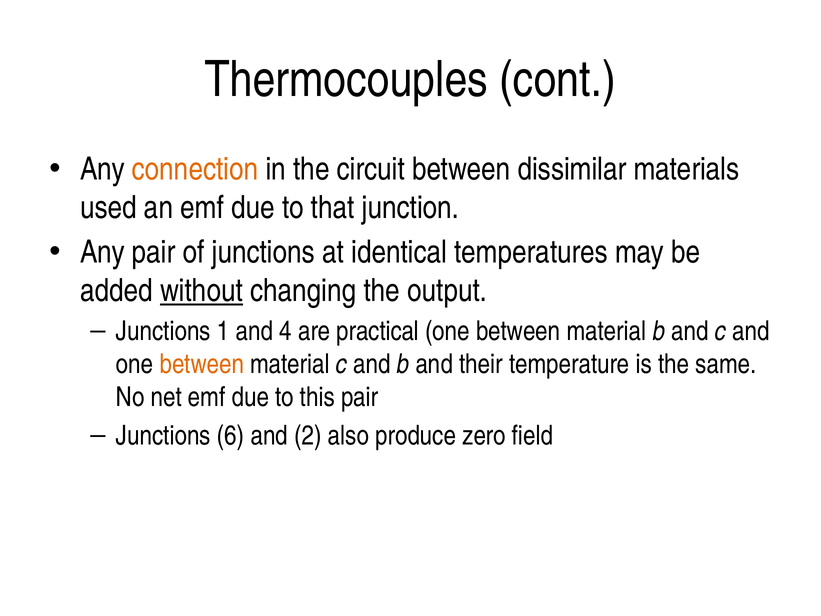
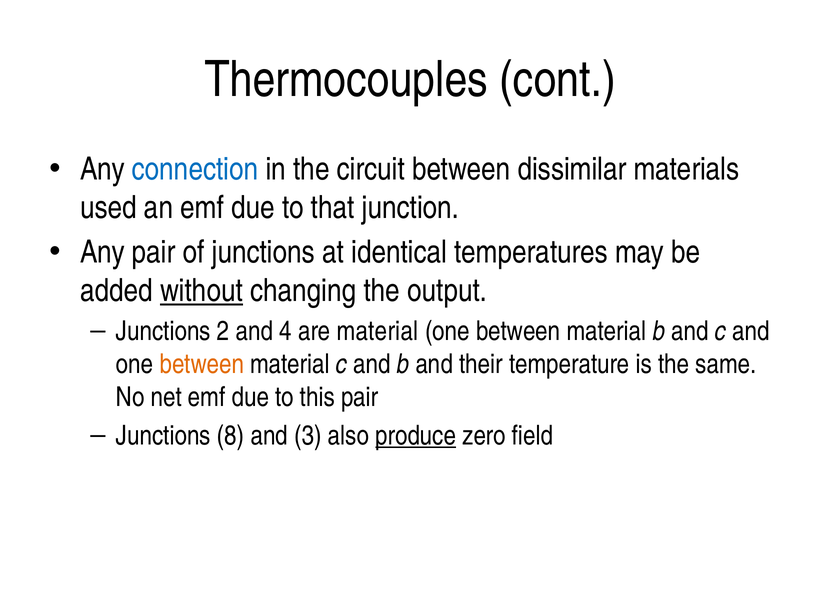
connection colour: orange -> blue (195, 169)
1: 1 -> 2 (223, 331)
are practical: practical -> material (377, 331)
6: 6 -> 8 (231, 435)
2: 2 -> 3 (308, 435)
produce underline: none -> present (416, 435)
